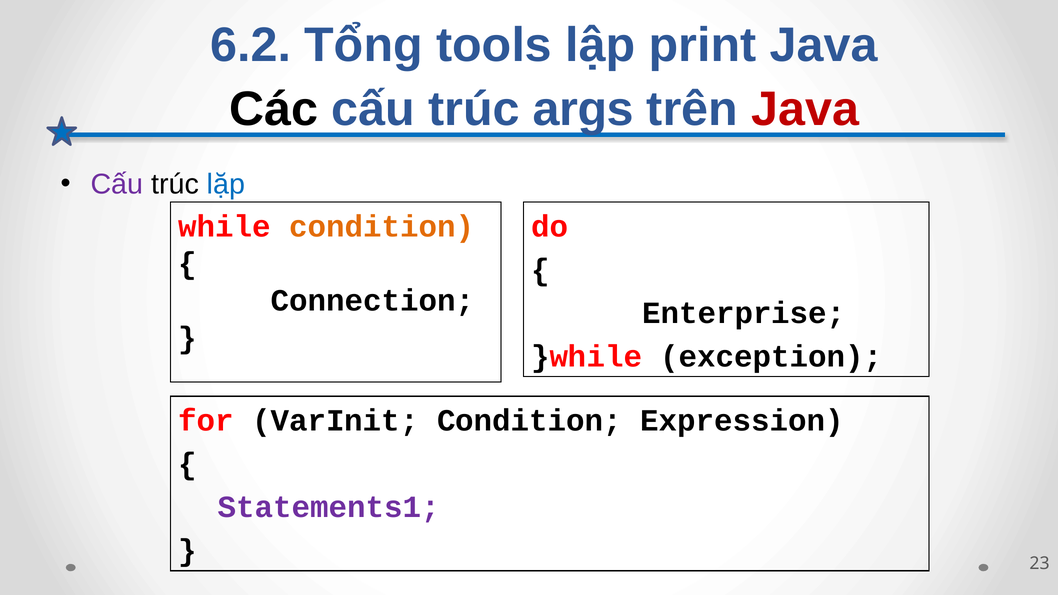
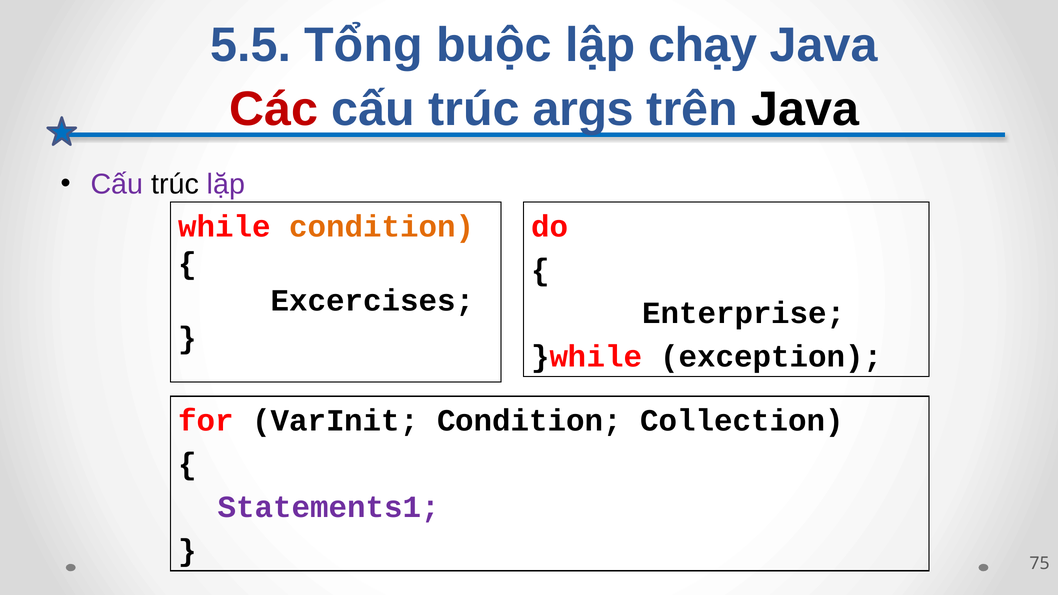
6.2: 6.2 -> 5.5 (251, 45)
tools: tools -> buộc (494, 45)
print: print -> chạy (703, 45)
Các colour: black -> red (274, 109)
Java colour: red -> black (805, 109)
lặp colour: blue -> purple (226, 184)
Connection: Connection -> Excercises (373, 301)
Expression: Expression -> Collection (742, 421)
23: 23 -> 75 (1040, 563)
